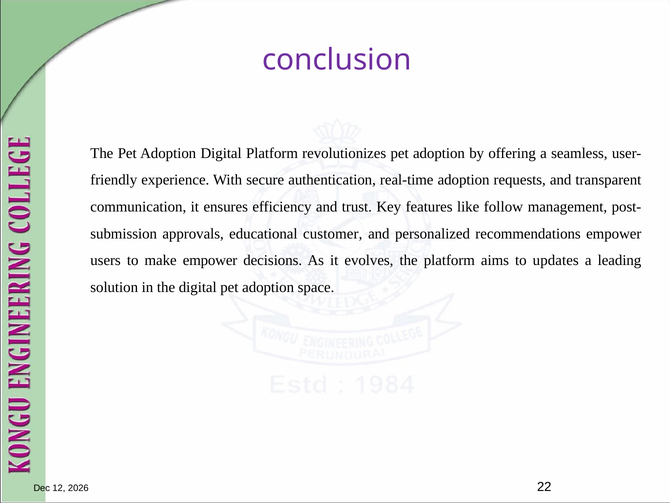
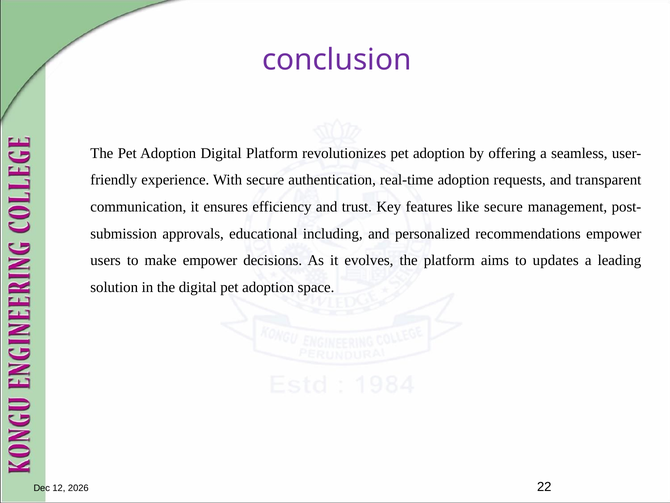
like follow: follow -> secure (503, 207)
customer: customer -> including (333, 233)
